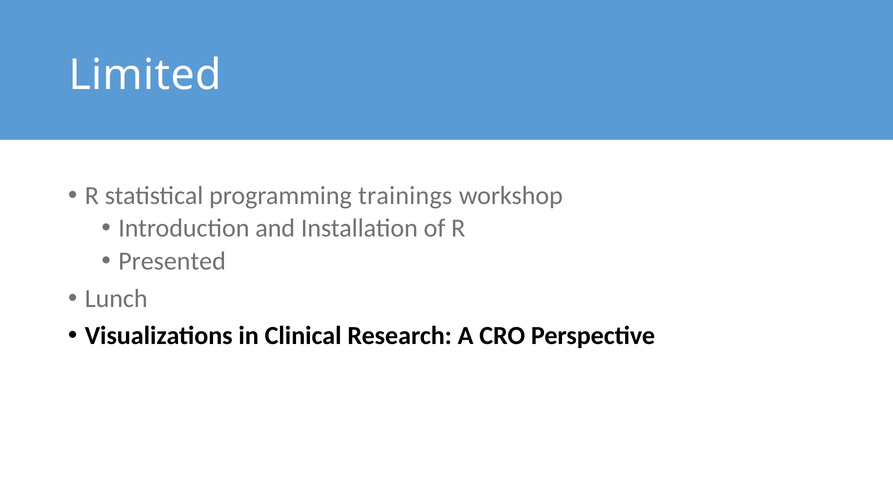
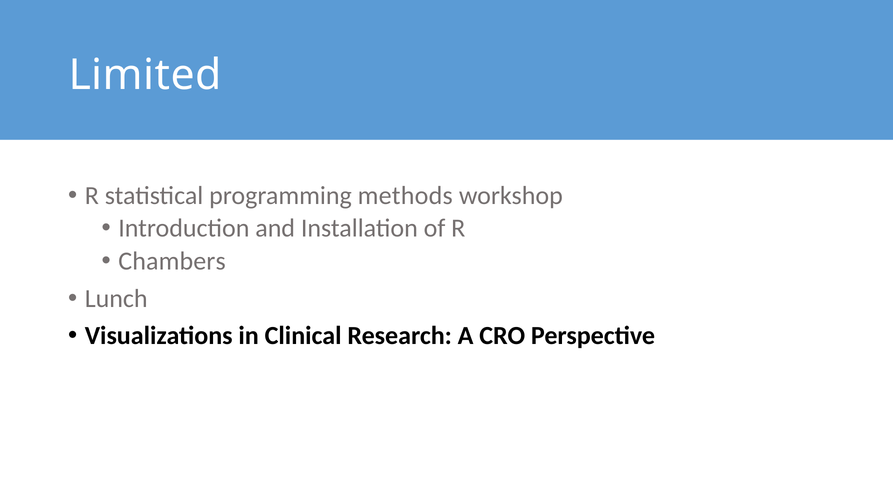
trainings: trainings -> methods (405, 196)
Presented: Presented -> Chambers (172, 261)
